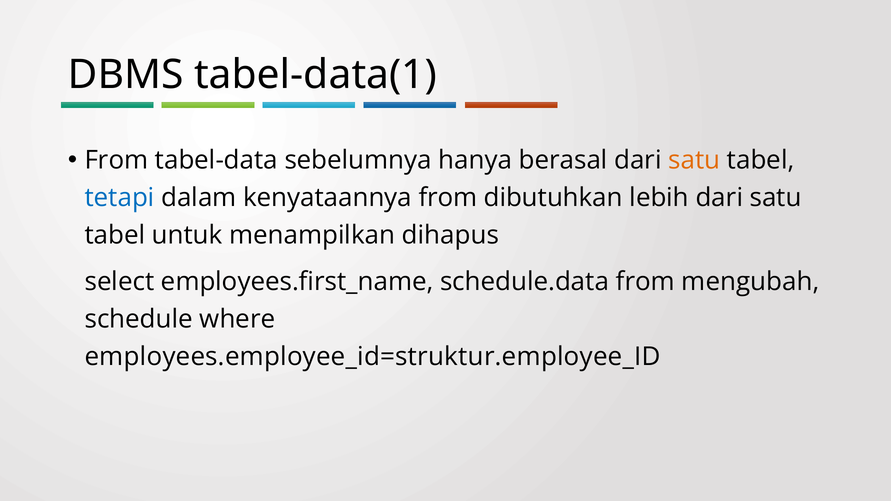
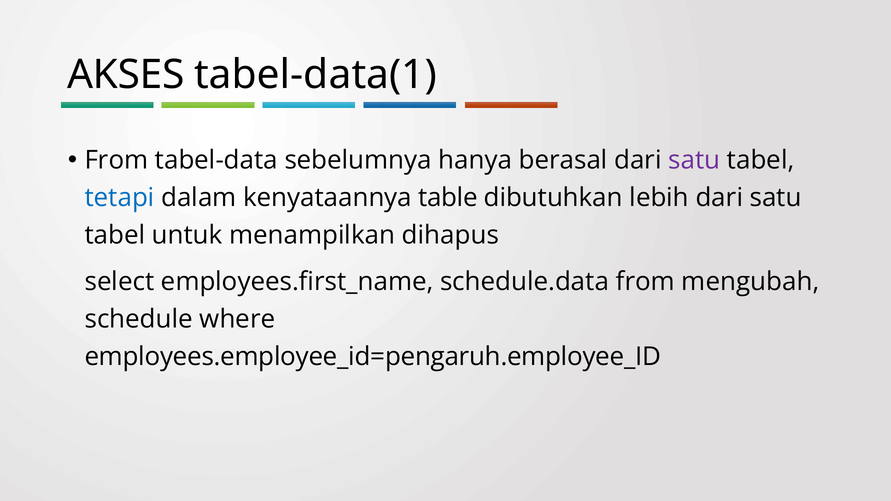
DBMS: DBMS -> AKSES (126, 75)
satu colour: orange -> purple (694, 160)
kenyataannya from: from -> table (448, 198)
employees.employee_id=struktur.employee_ID: employees.employee_id=struktur.employee_ID -> employees.employee_id=pengaruh.employee_ID (373, 357)
